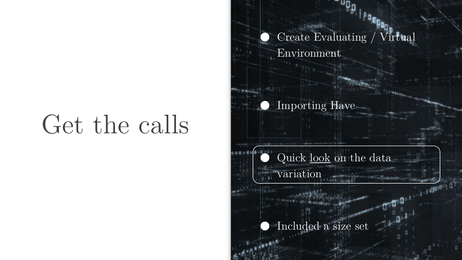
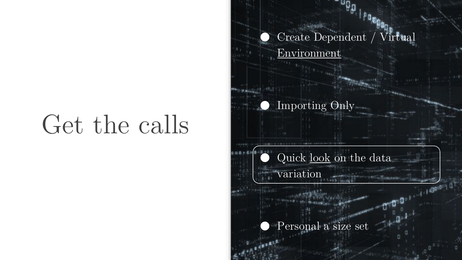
Evaluating: Evaluating -> Dependent (340, 37)
Environment underline: none -> present (309, 53)
Have: Have -> Only (343, 105)
Included: Included -> Personal (299, 226)
